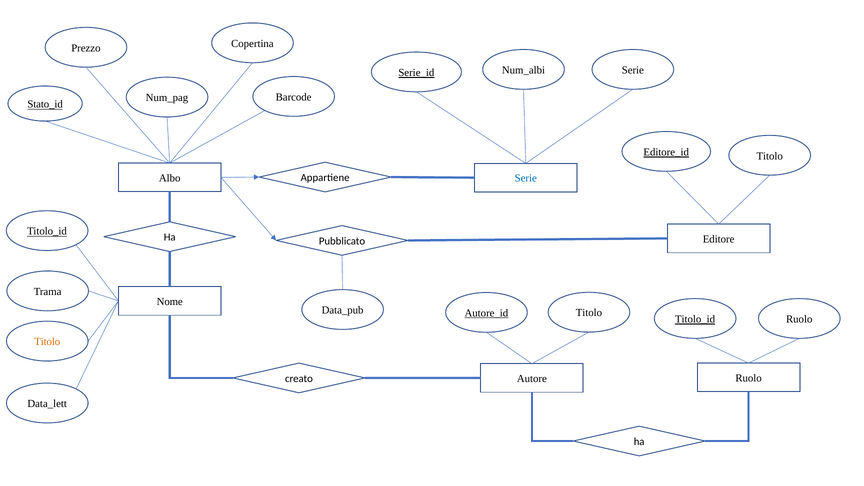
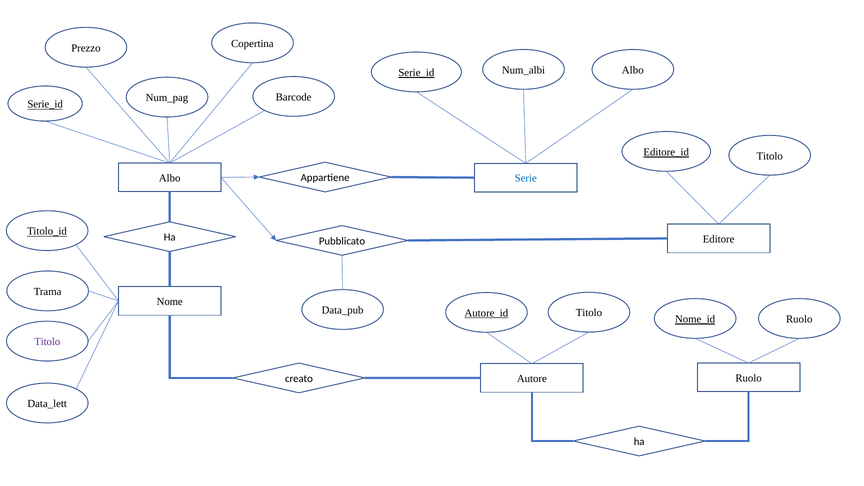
Serie: Serie -> Albo (633, 70)
Stato_id: Stato_id -> Serie_id (45, 104)
Titolo_id: Titolo_id -> Nome_id (695, 319)
Titolo colour: orange -> purple (47, 342)
